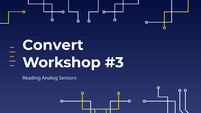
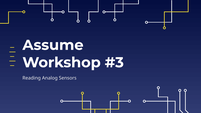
Convert: Convert -> Assume (53, 45)
